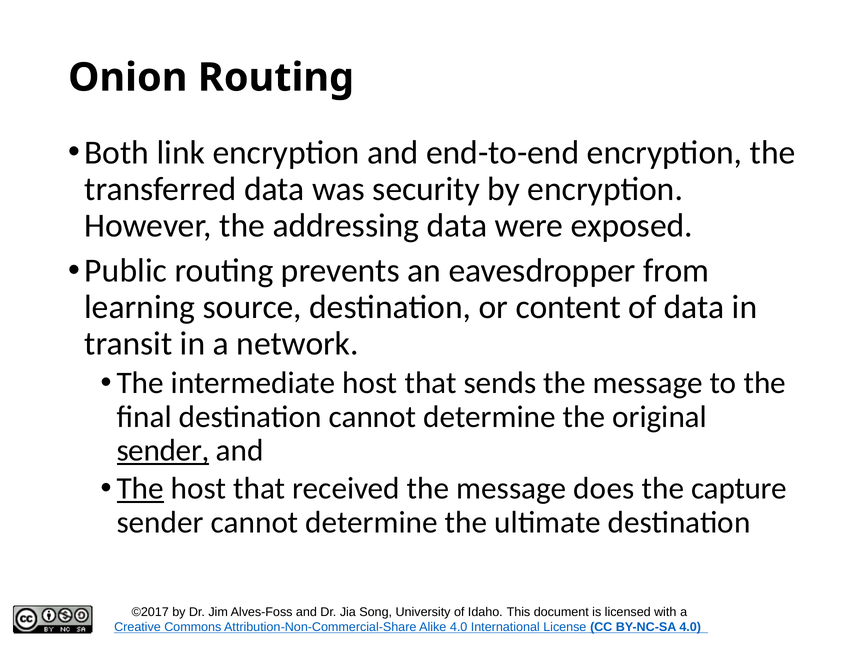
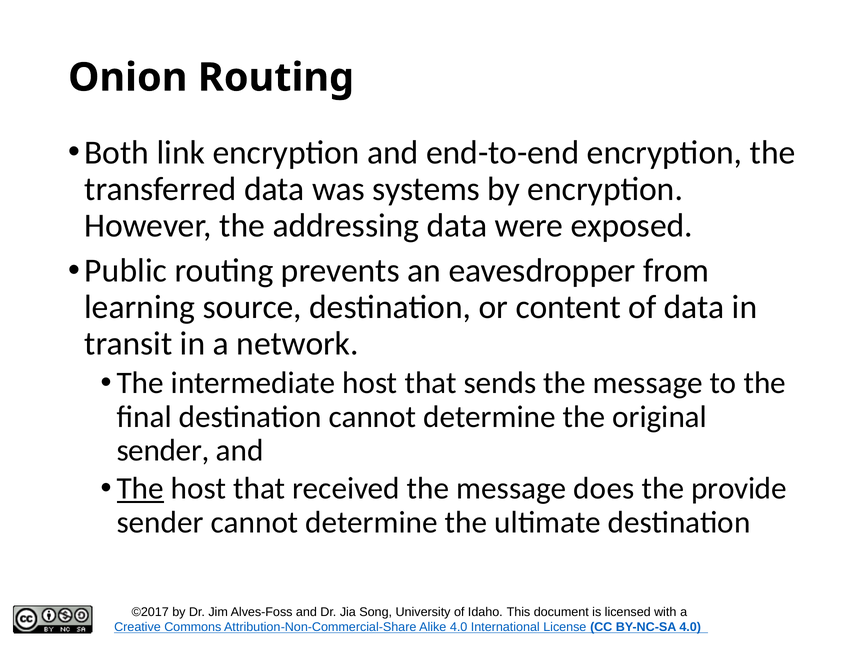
security: security -> systems (426, 189)
sender underline: present -> none (163, 450)
capture: capture -> provide (739, 489)
